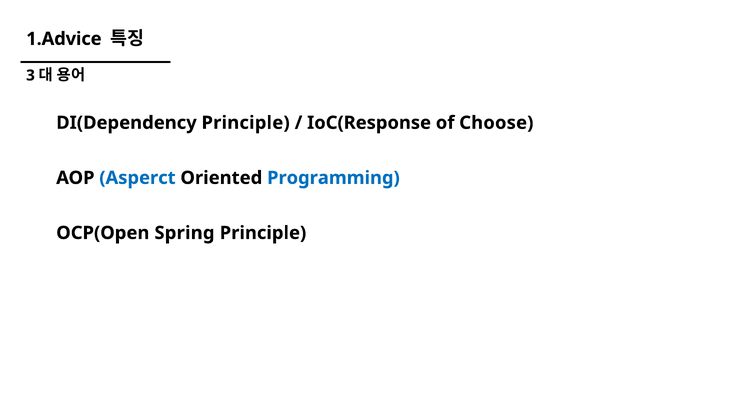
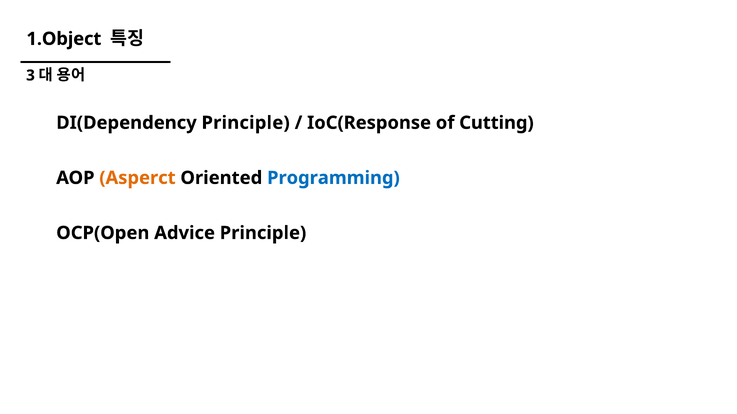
1.Advice: 1.Advice -> 1.Object (64, 39)
Choose: Choose -> Cutting (496, 123)
Asperct colour: blue -> orange (137, 178)
Spring: Spring -> Advice (185, 233)
